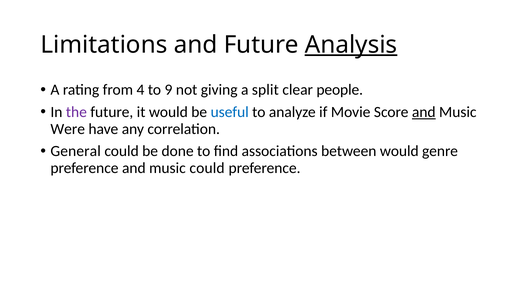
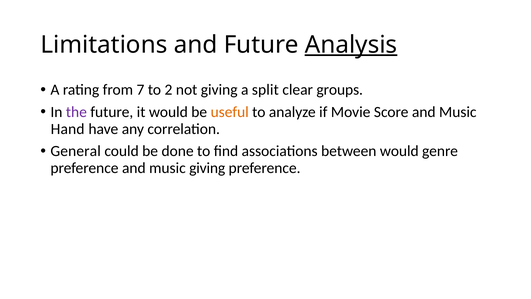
4: 4 -> 7 (140, 90)
9: 9 -> 2 (168, 90)
people: people -> groups (340, 90)
useful colour: blue -> orange (230, 112)
and underline: present -> none (424, 112)
Were: Were -> Hand (68, 129)
music could: could -> giving (207, 168)
